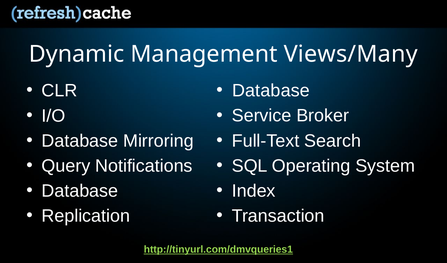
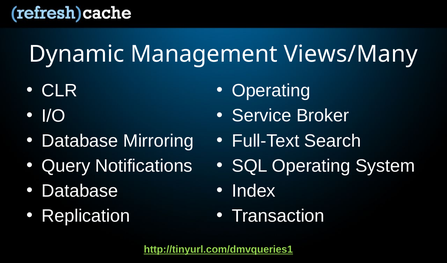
Database: Database -> Operating (271, 91)
